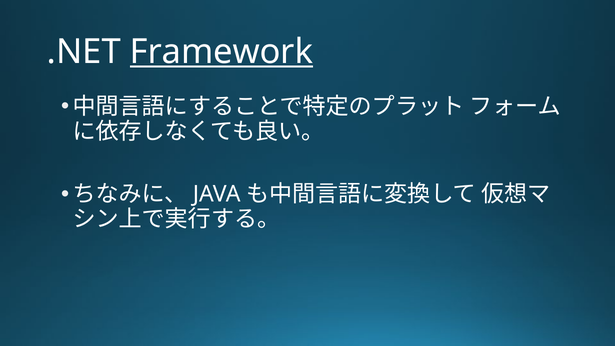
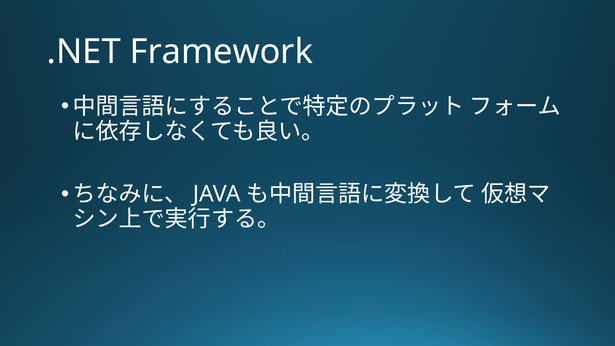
Framework underline: present -> none (221, 52)
